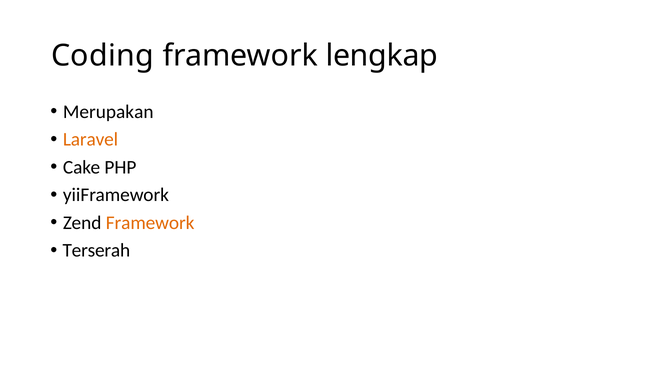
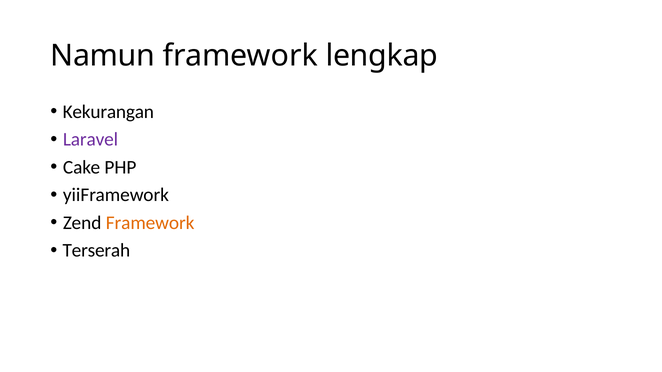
Coding: Coding -> Namun (103, 56)
Merupakan: Merupakan -> Kekurangan (108, 112)
Laravel colour: orange -> purple (90, 140)
